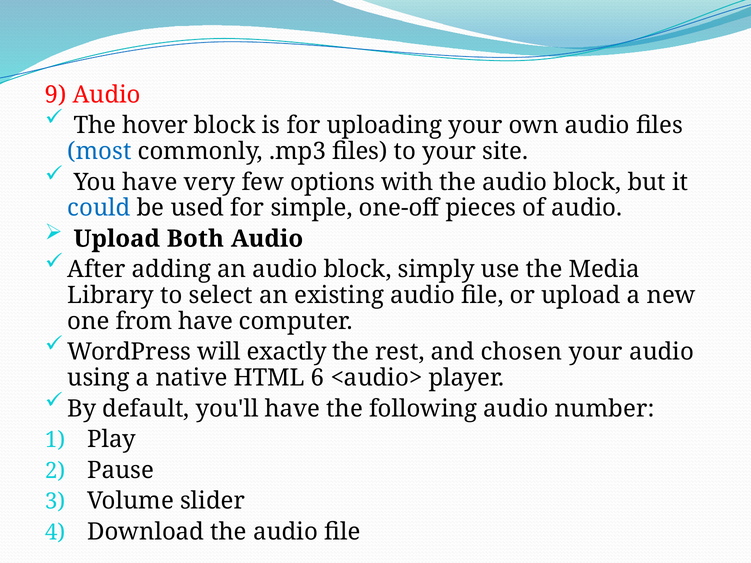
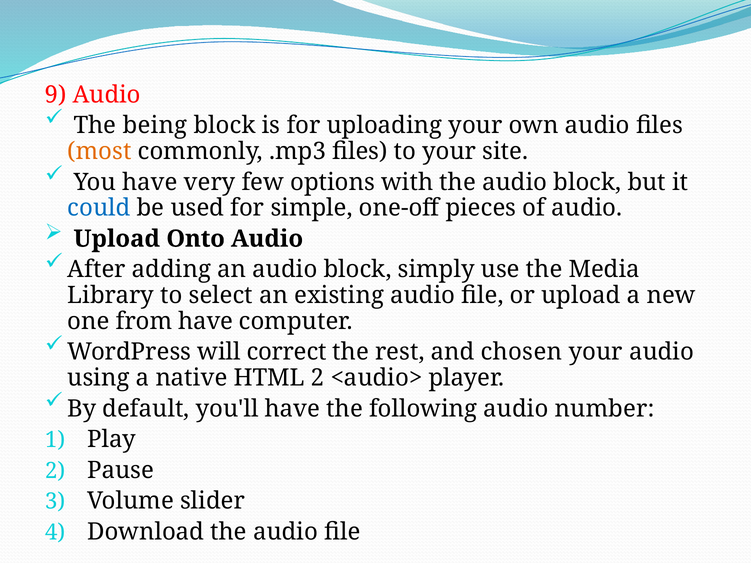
hover: hover -> being (155, 126)
most colour: blue -> orange (100, 152)
Both: Both -> Onto (196, 239)
exactly: exactly -> correct (287, 352)
HTML 6: 6 -> 2 (318, 378)
